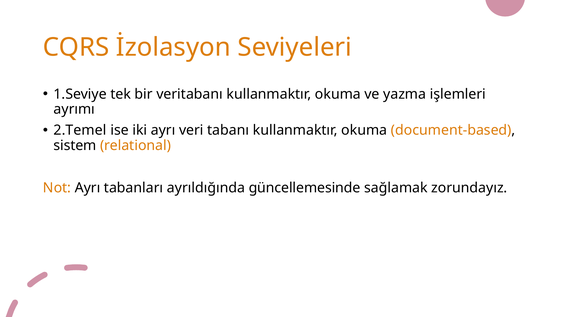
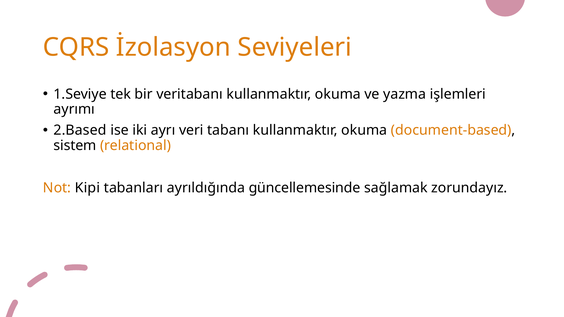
2.Temel: 2.Temel -> 2.Based (80, 130)
Not Ayrı: Ayrı -> Kipi (87, 188)
